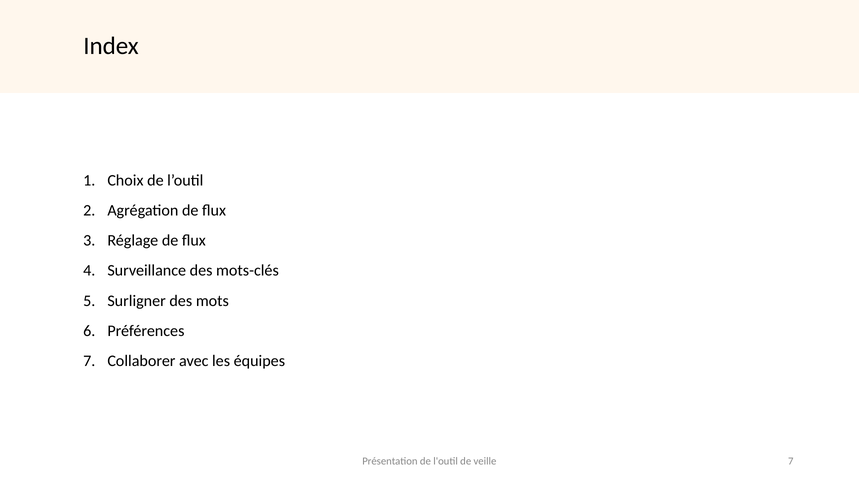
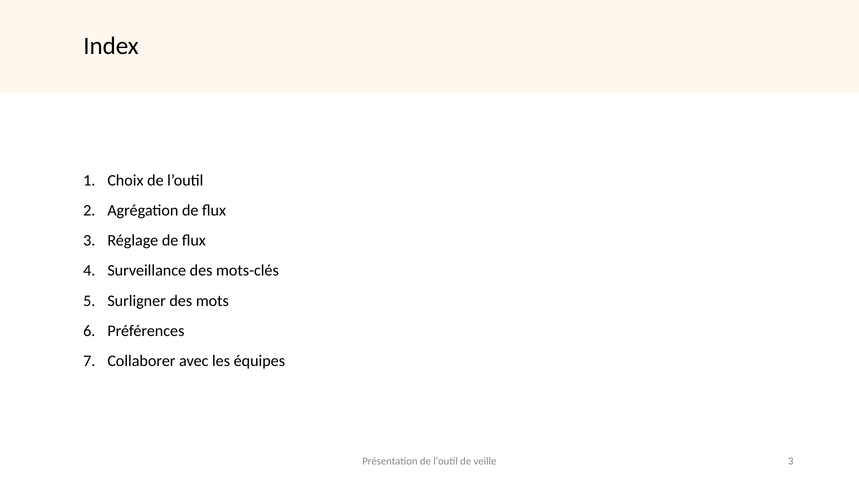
veille 7: 7 -> 3 (791, 461)
